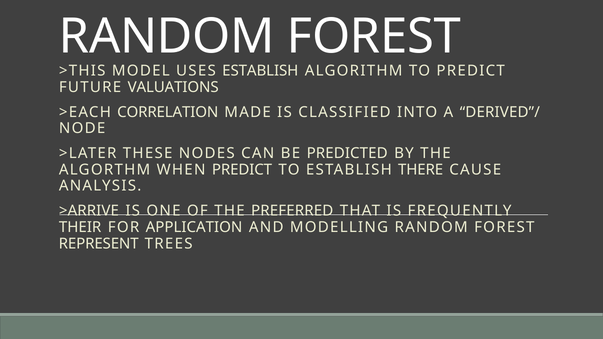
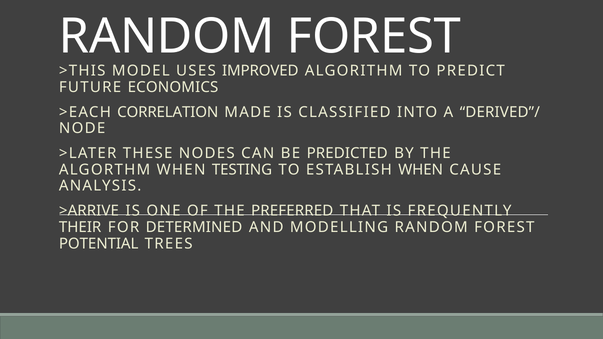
ESTABLISH: ESTABLISH -> IMPROVED (260, 71)
VALUATIONS: VALUATIONS -> ECONOMICS (173, 87)
WHEN PREDICT: PREDICT -> TESTING (242, 170)
ESTABLISH THERE: THERE -> WHEN (421, 170)
APPLICATION: APPLICATION -> DETERMINED (194, 227)
REPRESENT: REPRESENT -> POTENTIAL (99, 244)
